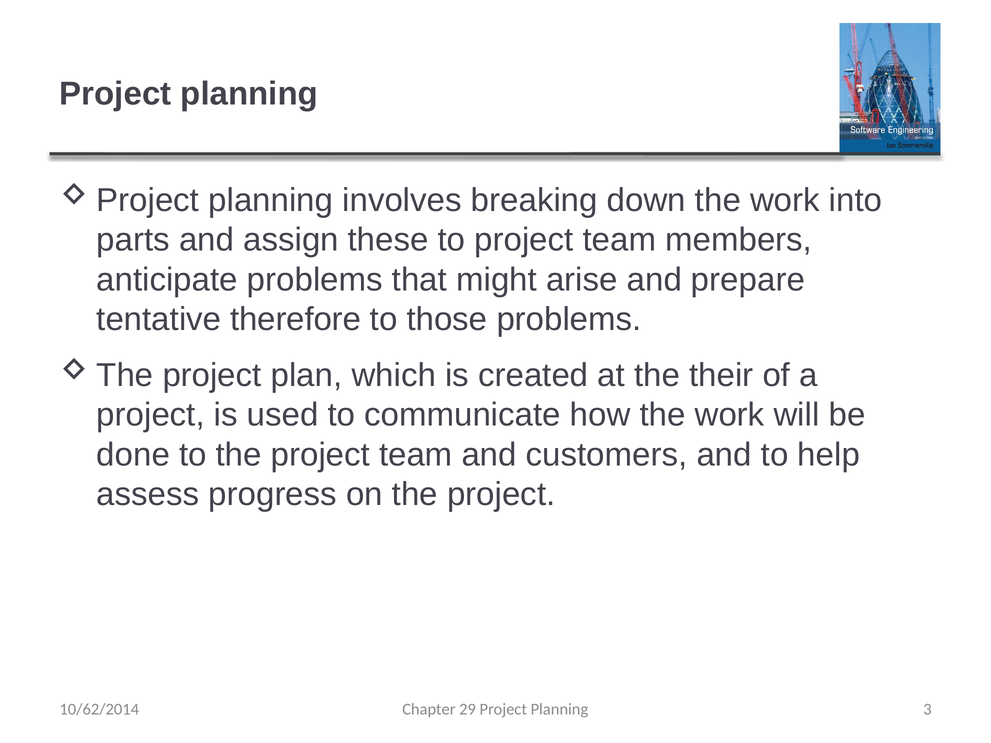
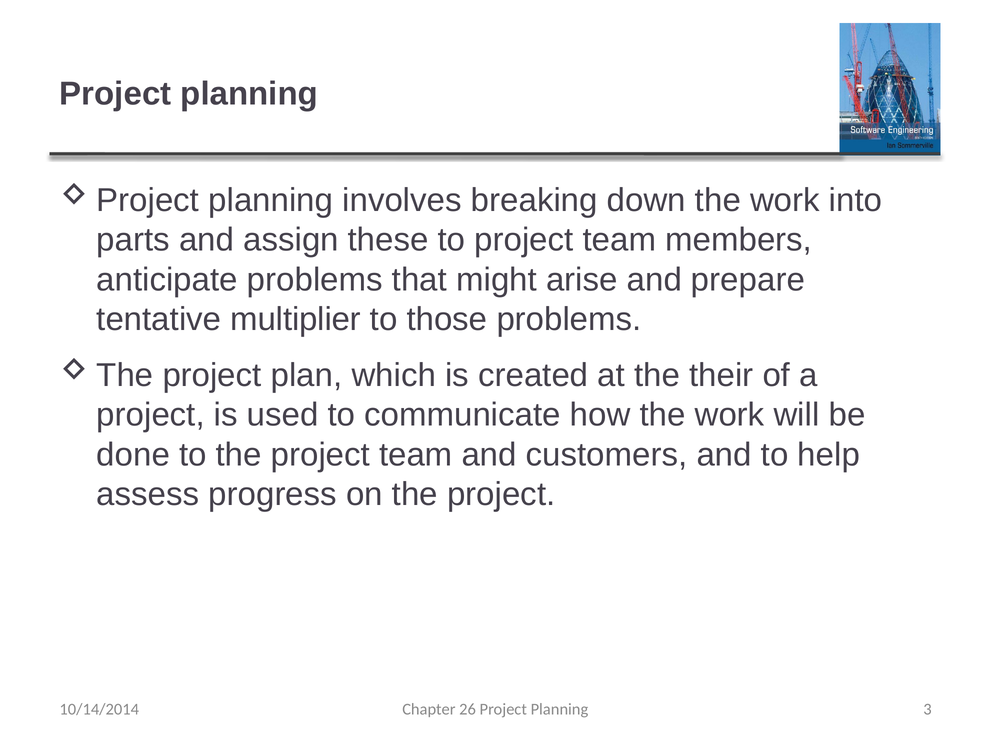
therefore: therefore -> multiplier (296, 319)
29: 29 -> 26 (468, 710)
10/62/2014: 10/62/2014 -> 10/14/2014 (99, 710)
